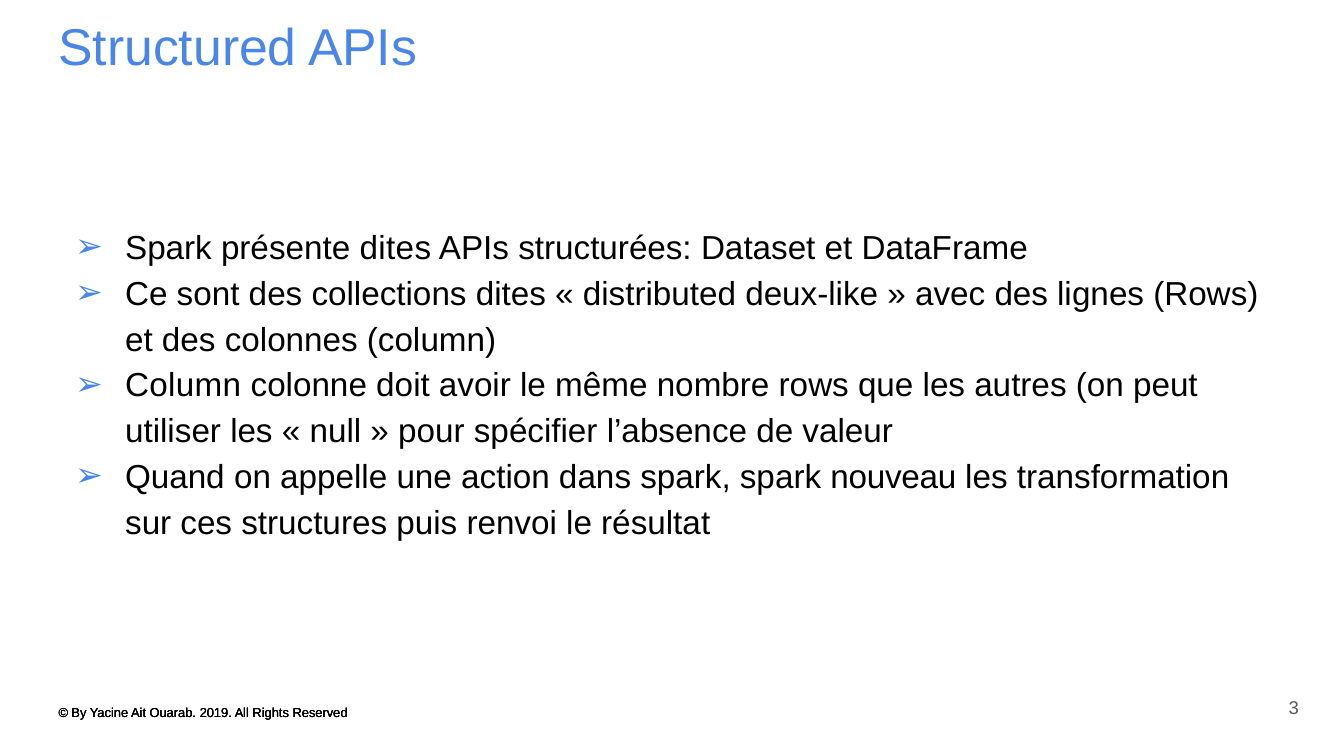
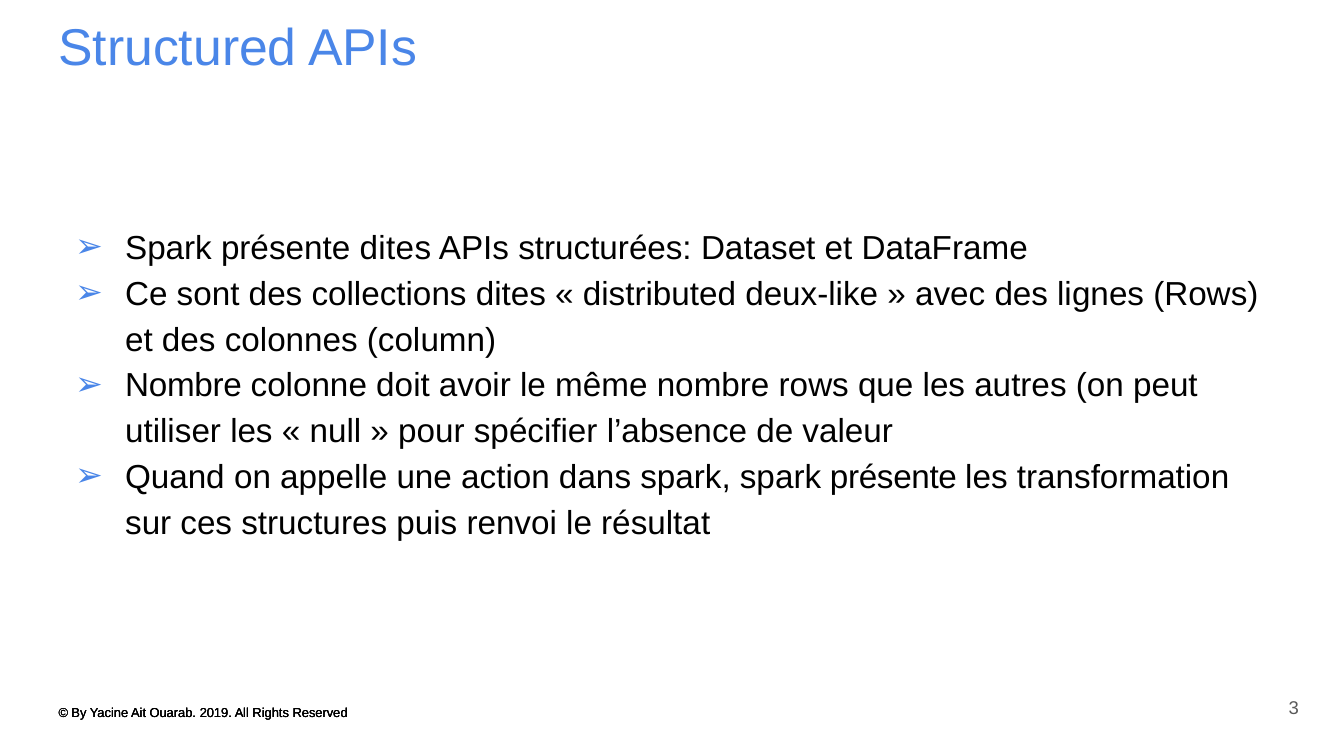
Column: Column -> Nombre (183, 386)
spark spark nouveau: nouveau -> présente (893, 478)
